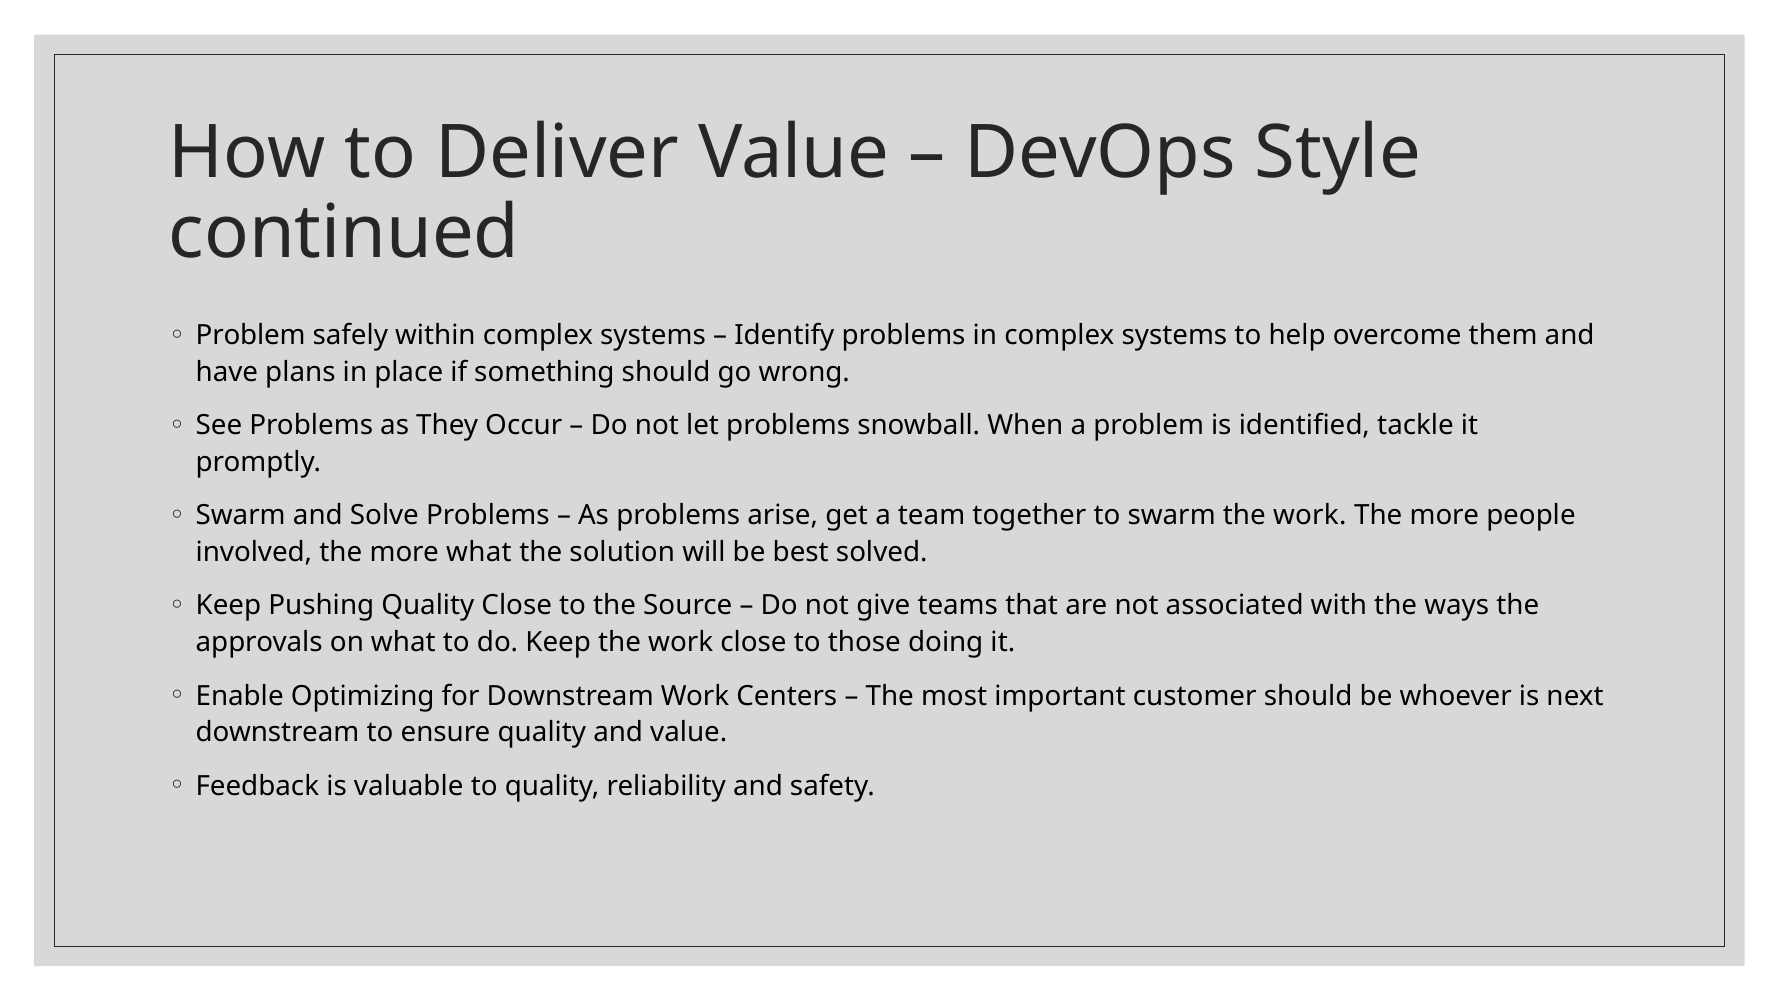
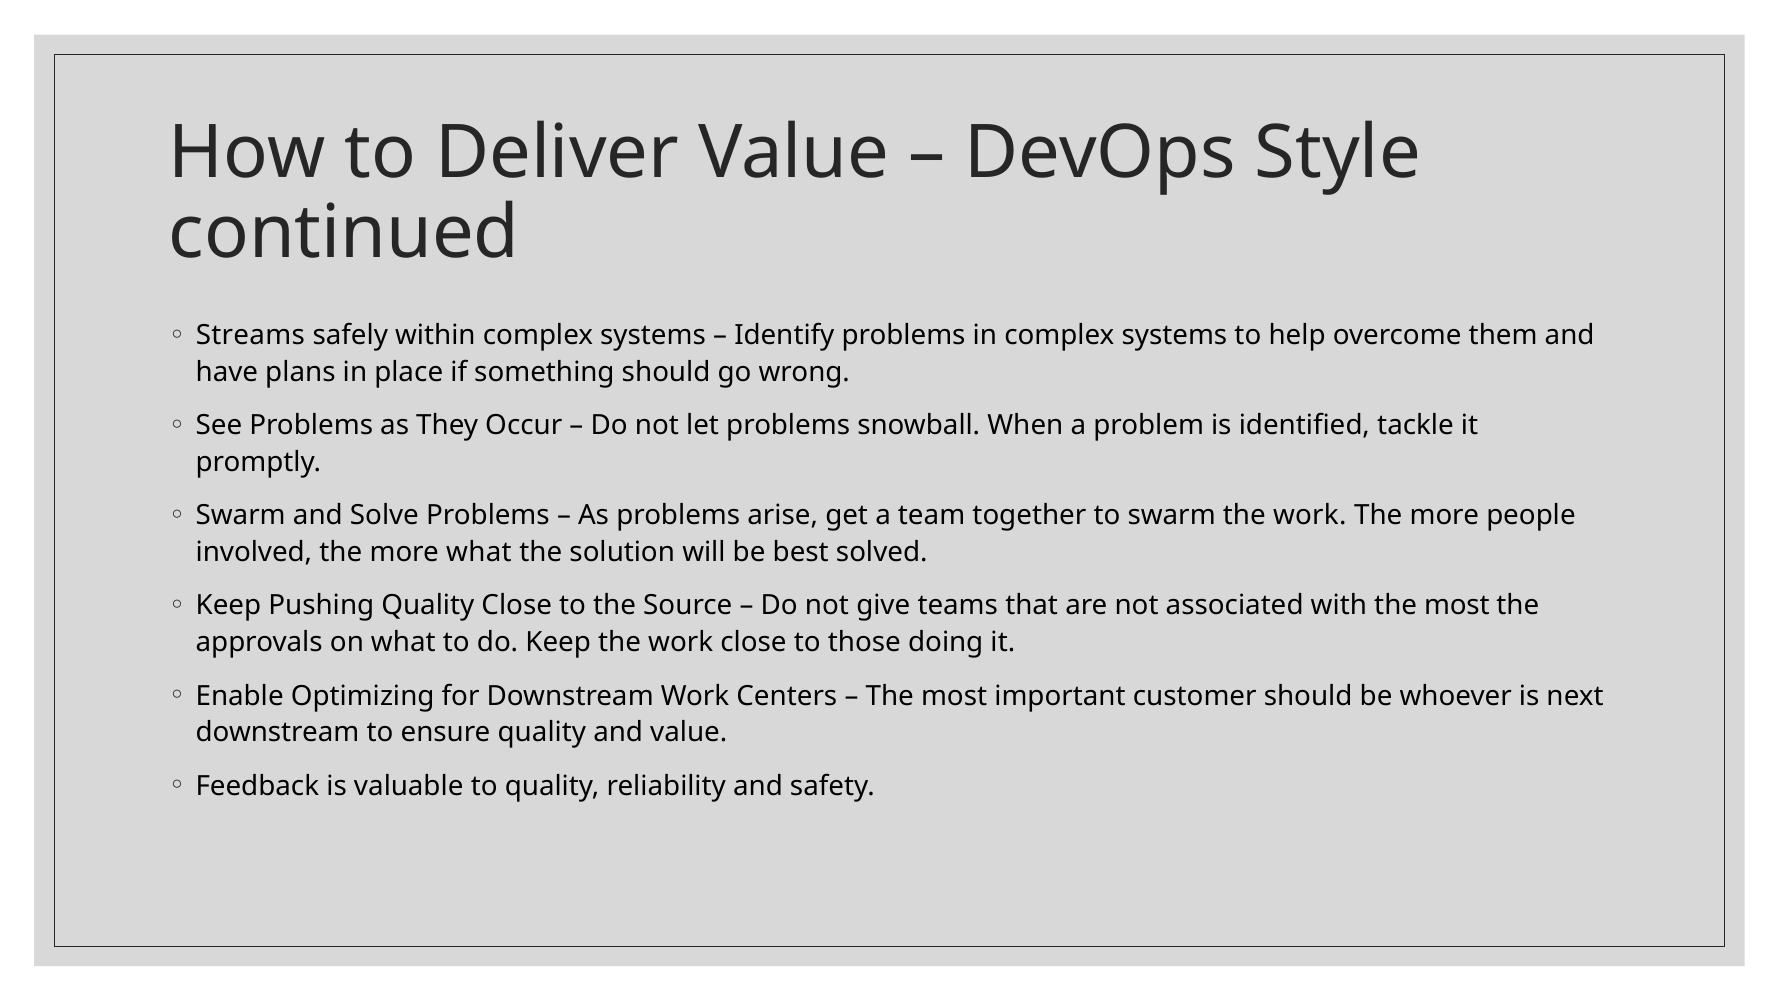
Problem: Problem -> Streams (250, 335)
with the ways: ways -> most (1457, 606)
